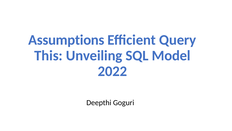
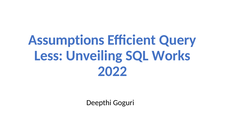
This: This -> Less (48, 55)
Model: Model -> Works (171, 55)
